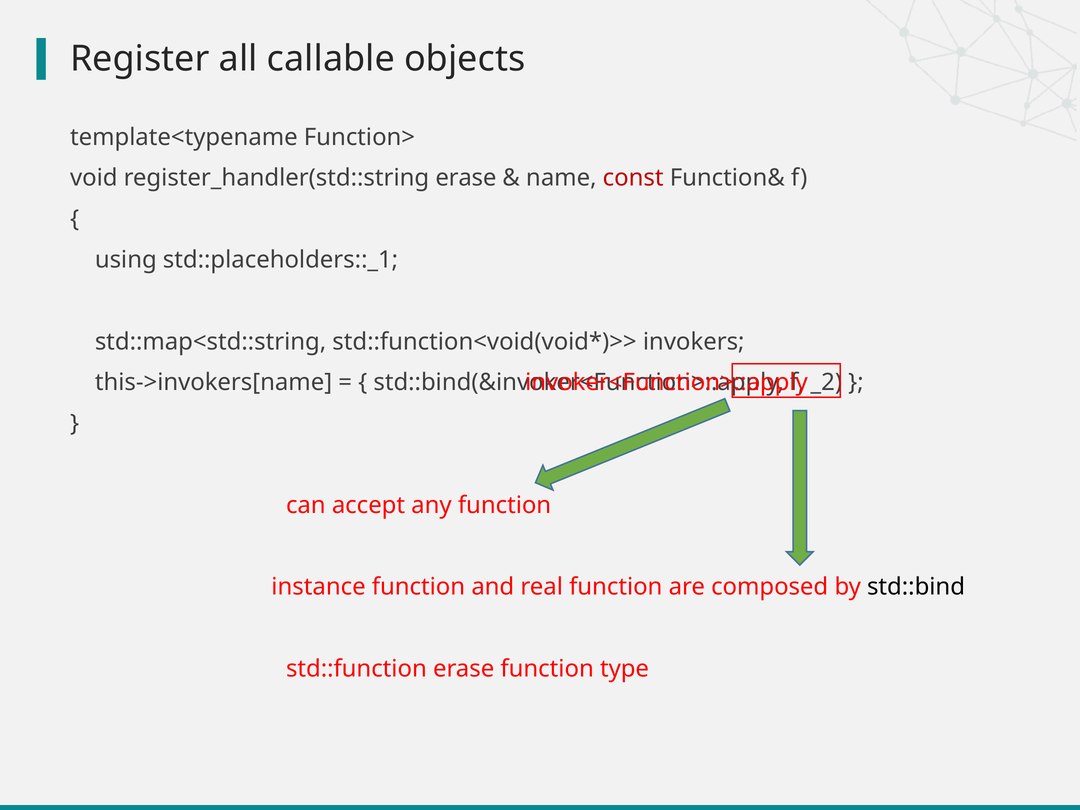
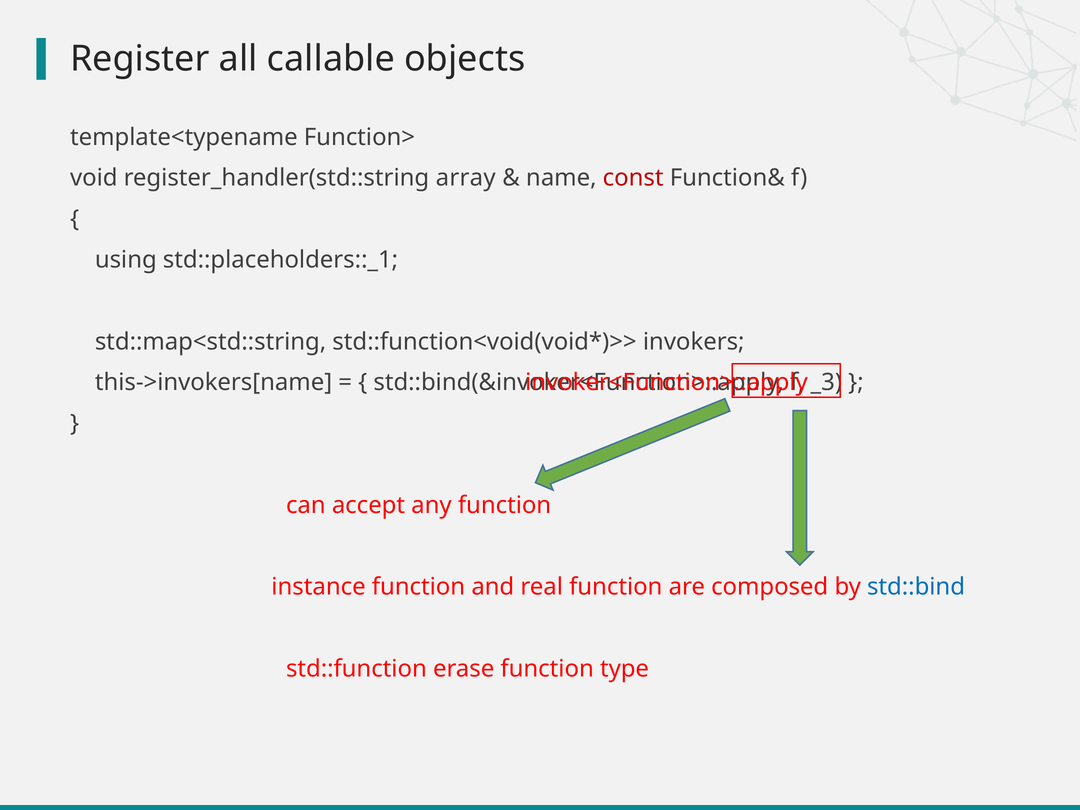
register_handler(std::string erase: erase -> array (466, 178)
_2: _2 -> _3 (826, 383)
std::bind colour: black -> blue (916, 587)
